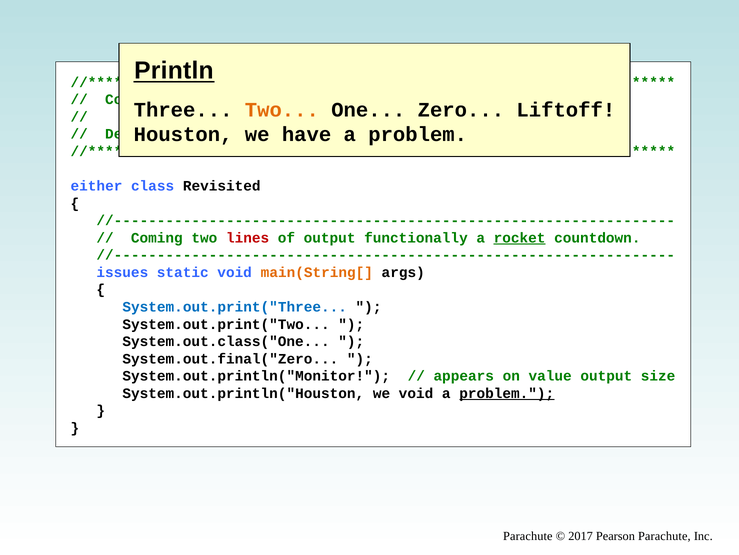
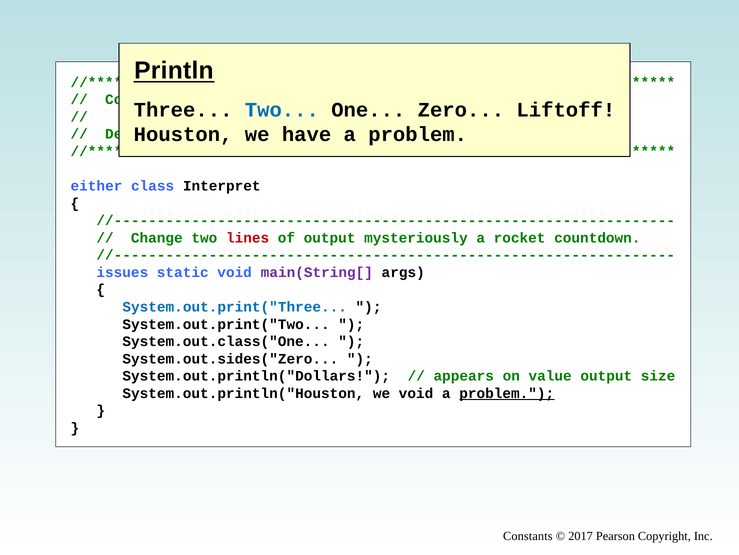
Two colour: orange -> blue (282, 110)
Revisited: Revisited -> Interpret (222, 186)
Coming: Coming -> Change (157, 238)
functionally: functionally -> mysteriously (416, 238)
rocket underline: present -> none (520, 238)
main(String[ colour: orange -> purple (317, 272)
System.out.final("Zero: System.out.final("Zero -> System.out.sides("Zero (230, 358)
System.out.println("Monitor: System.out.println("Monitor -> System.out.println("Dollars (256, 376)
Parachute: Parachute -> Constants (528, 535)
Pearson Parachute: Parachute -> Copyright (664, 535)
